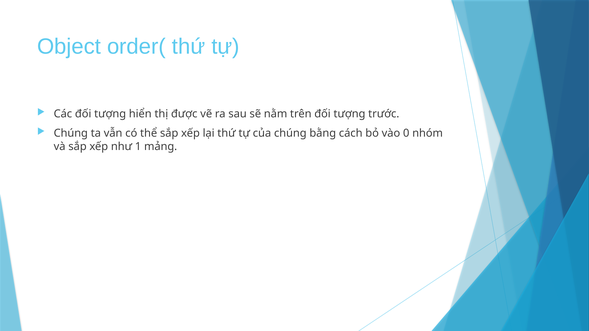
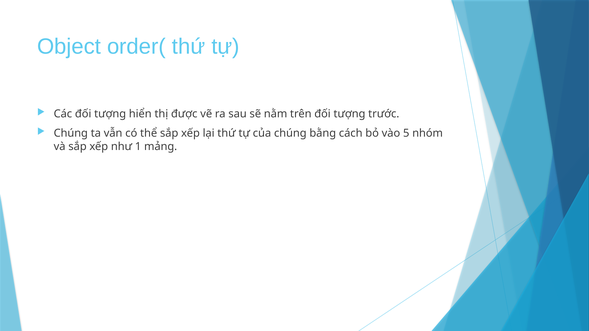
0: 0 -> 5 (406, 133)
